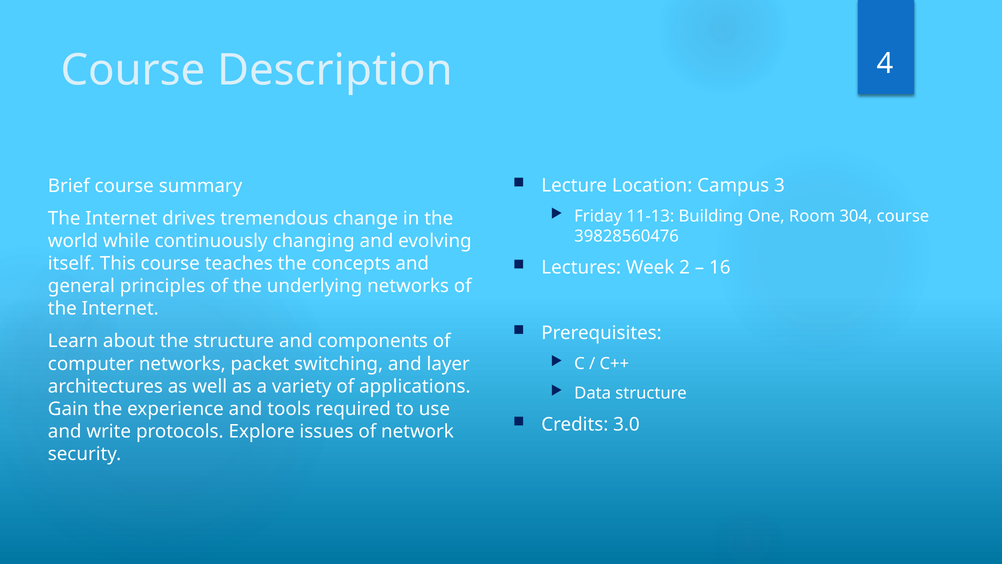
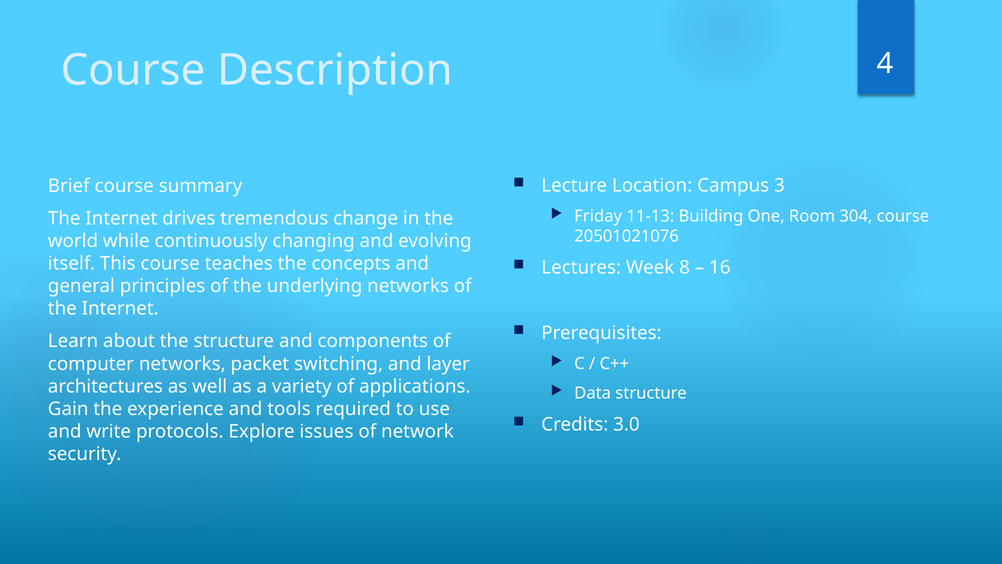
39828560476: 39828560476 -> 20501021076 (627, 236)
2: 2 -> 8 (685, 268)
